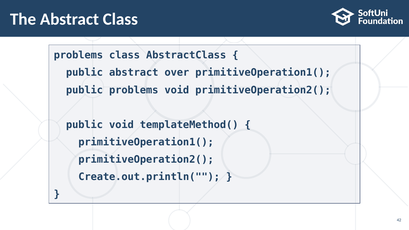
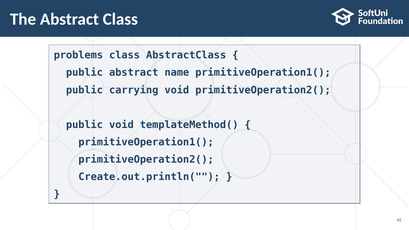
over: over -> name (177, 73)
public problems: problems -> carrying (134, 90)
